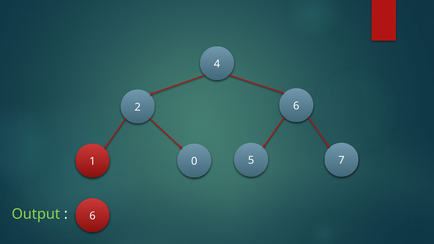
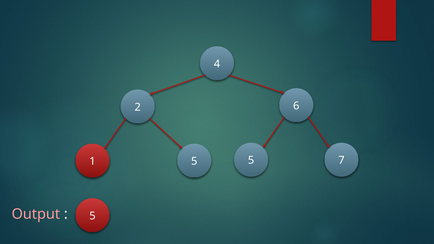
1 0: 0 -> 5 (194, 161)
Output colour: light green -> pink (36, 214)
6: 6 -> 5 (92, 216)
